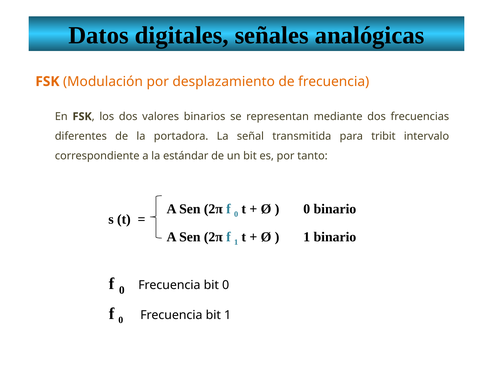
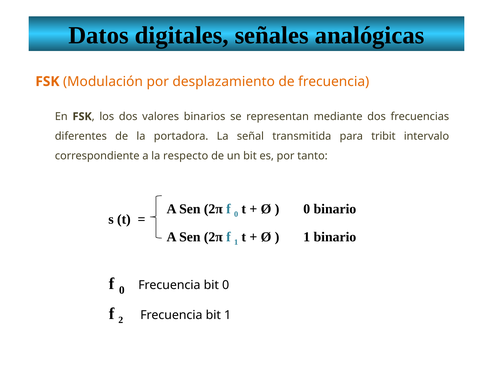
estándar: estándar -> respecto (186, 156)
0: 0 -> 2 (121, 320)
